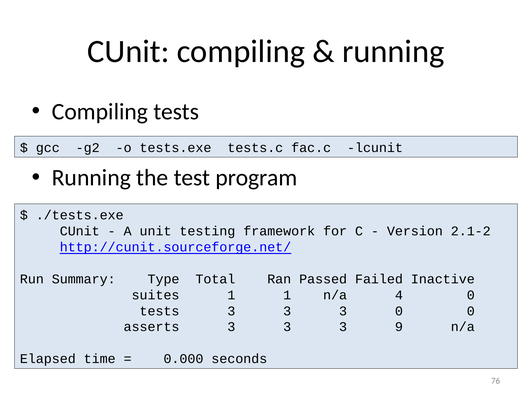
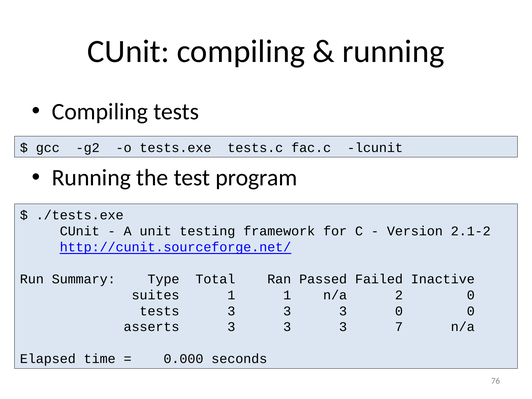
4: 4 -> 2 (399, 295)
9: 9 -> 7 (399, 327)
